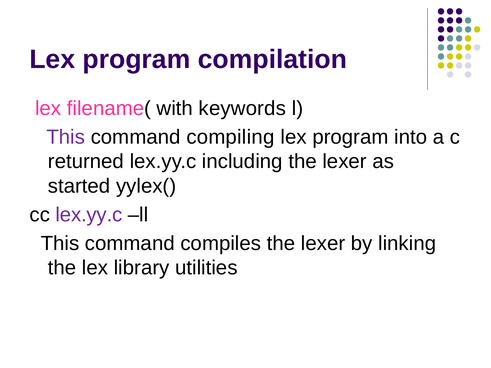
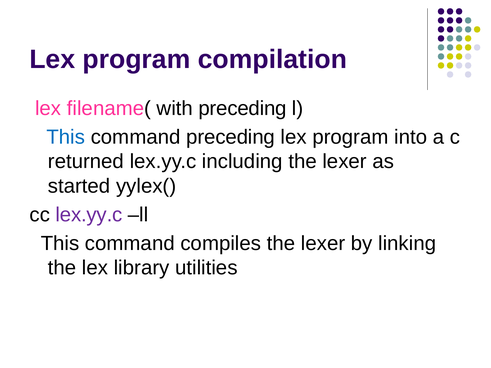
with keywords: keywords -> preceding (243, 108)
This colour: purple -> blue (66, 137)
command compiling: compiling -> preceding (231, 137)
